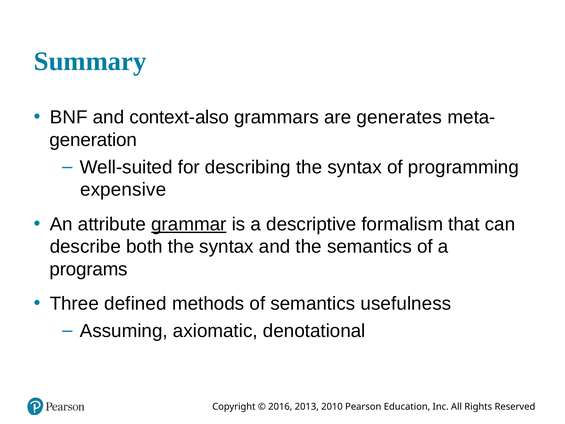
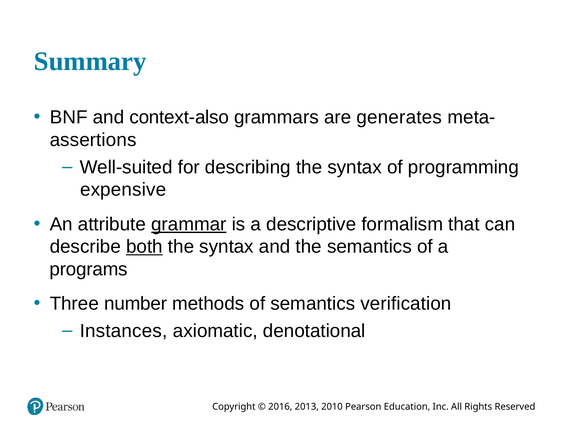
generation: generation -> assertions (93, 140)
both underline: none -> present (144, 247)
defined: defined -> number (136, 304)
usefulness: usefulness -> verification (406, 304)
Assuming: Assuming -> Instances (124, 331)
